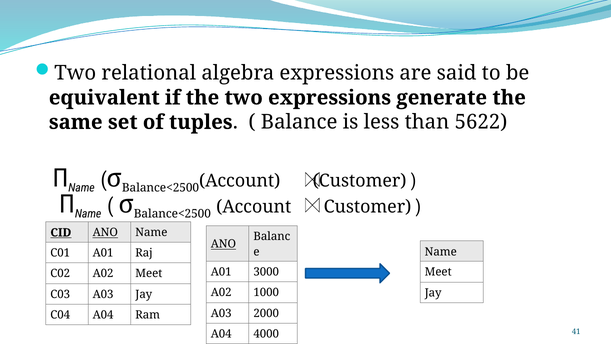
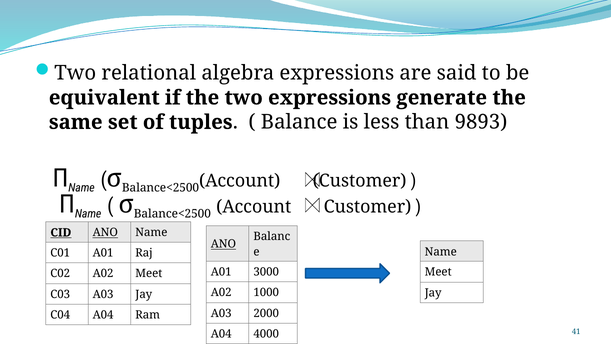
5622: 5622 -> 9893 (481, 122)
